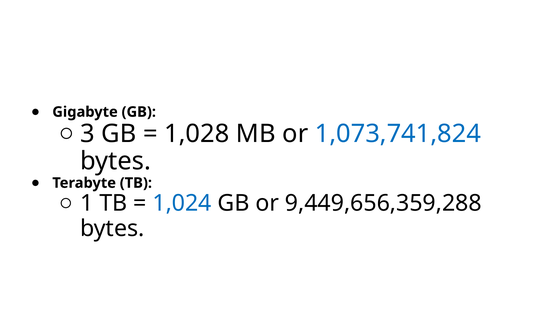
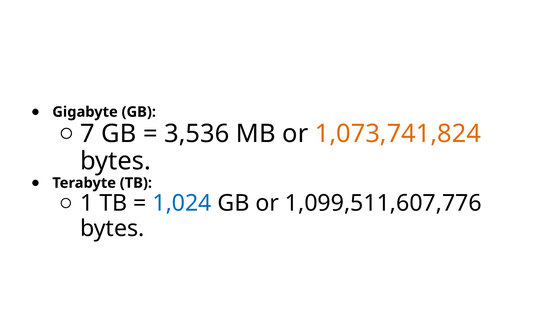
3: 3 -> 7 (87, 133)
1,028: 1,028 -> 3,536 (197, 133)
1,073,741,824 colour: blue -> orange (398, 133)
9,449,656,359,288: 9,449,656,359,288 -> 1,099,511,607,776 (383, 203)
